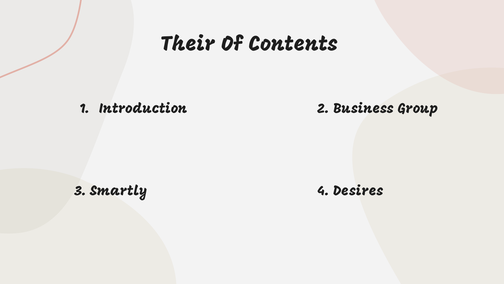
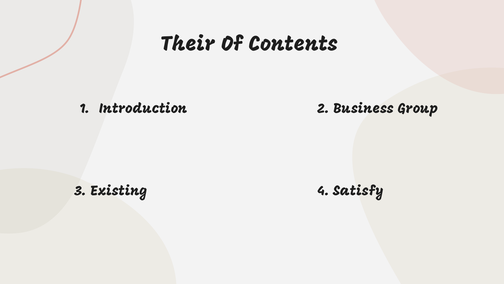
Smartly: Smartly -> Existing (119, 191)
Desires: Desires -> Satisfy (358, 191)
